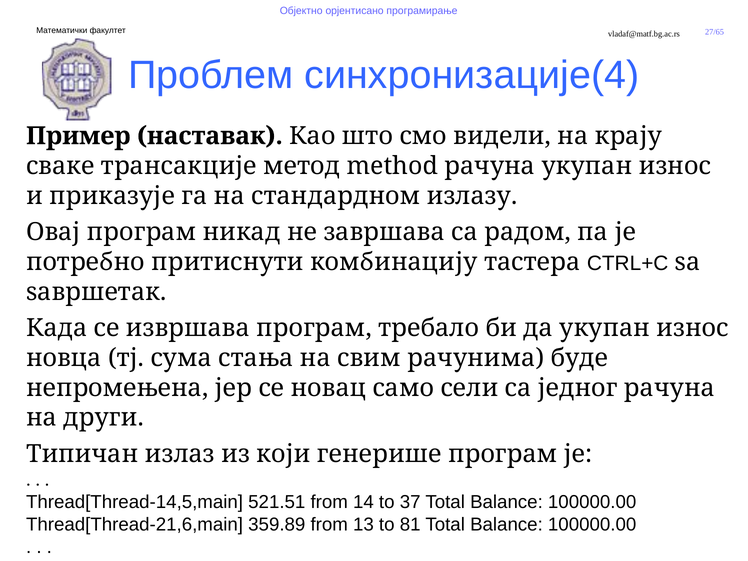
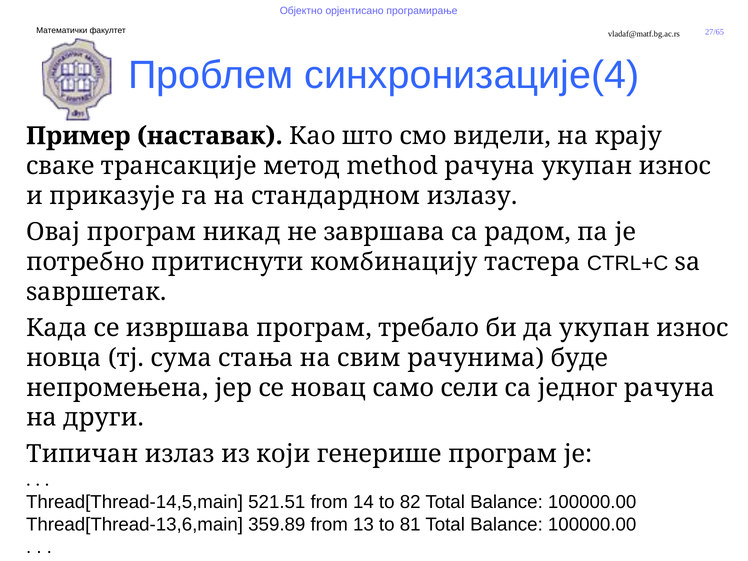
37: 37 -> 82 (410, 502)
Thread[Thread-21,6,main: Thread[Thread-21,6,main -> Thread[Thread-13,6,main (135, 524)
